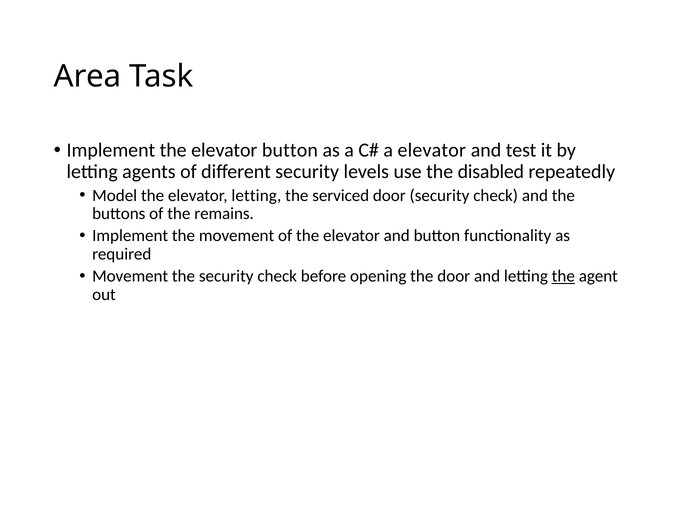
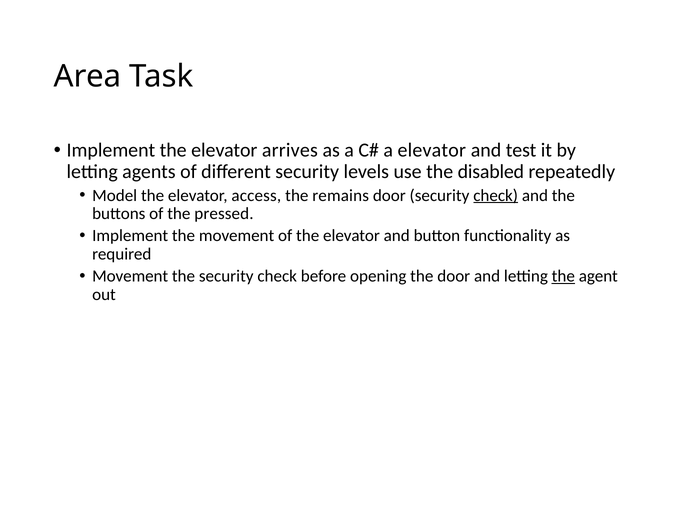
elevator button: button -> arrives (290, 150)
elevator letting: letting -> access (256, 195)
serviced: serviced -> remains (341, 195)
check underline: none -> present (496, 195)
remains: remains -> pressed (224, 214)
